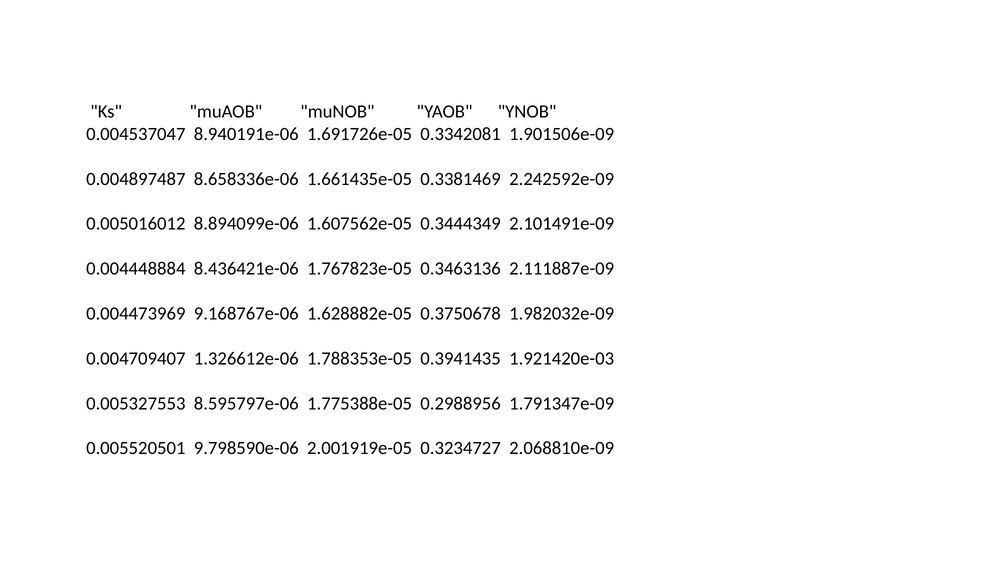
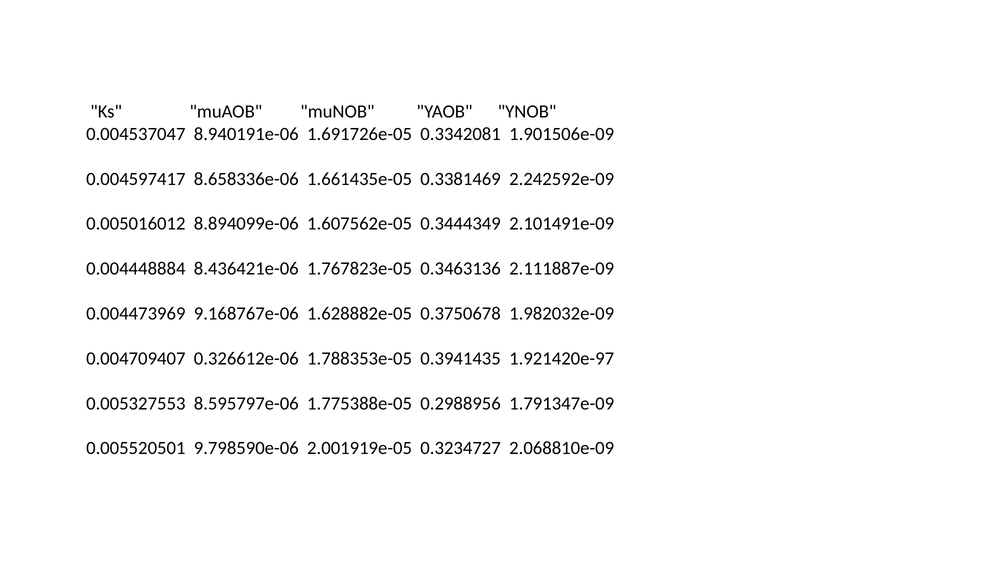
0.004897487: 0.004897487 -> 0.004597417 (136, 179)
1.326612e-06: 1.326612e-06 -> 0.326612e-06 (246, 358)
1.921420e-03: 1.921420e-03 -> 1.921420e-97 (562, 358)
